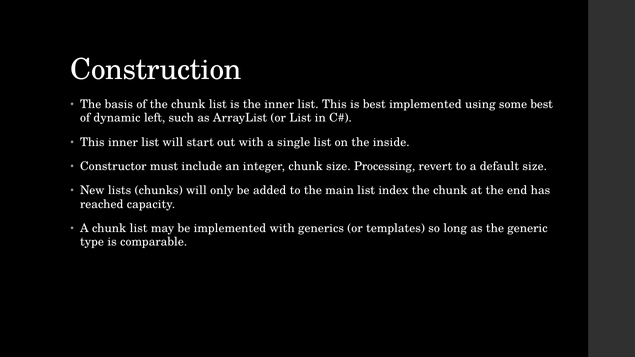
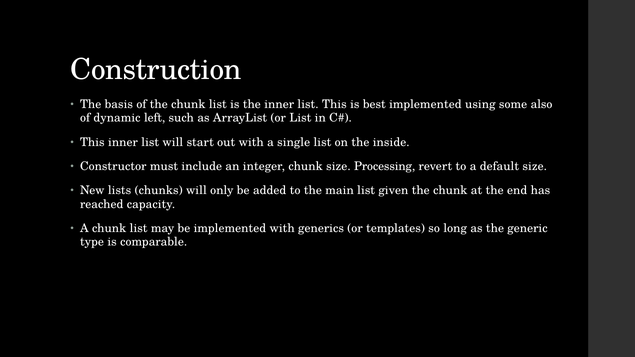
some best: best -> also (542, 105)
index: index -> given (393, 191)
